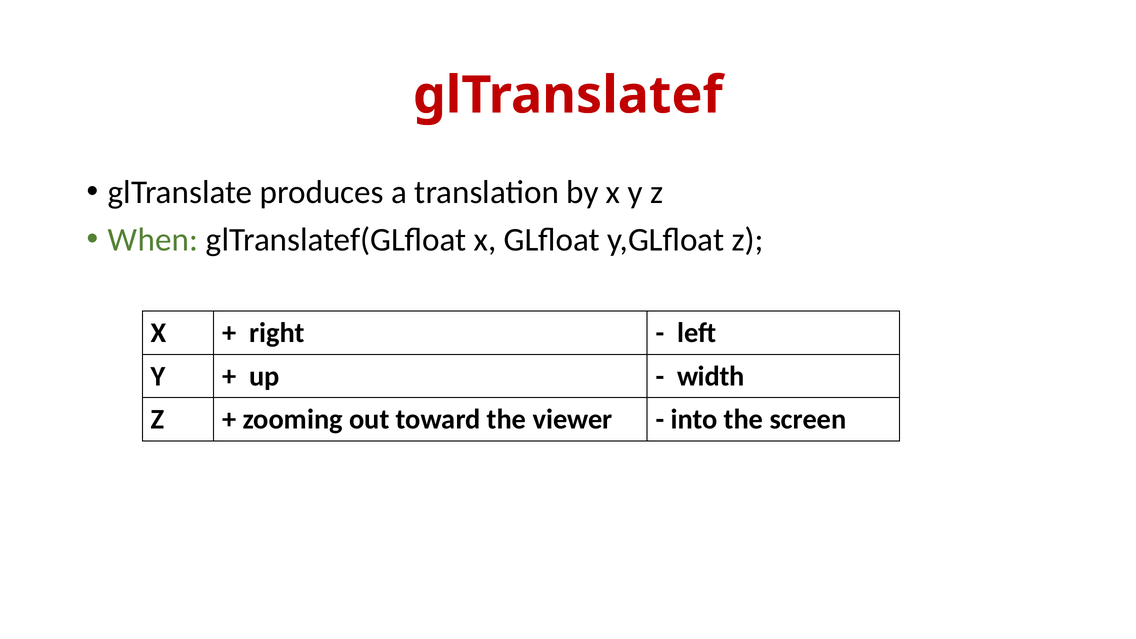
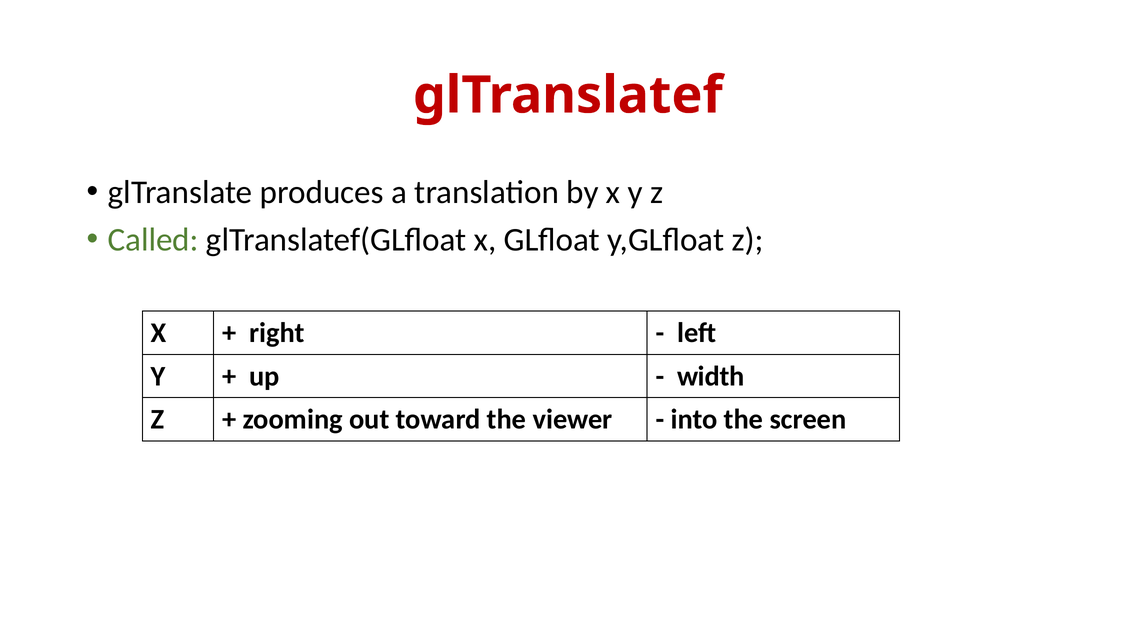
When: When -> Called (153, 240)
